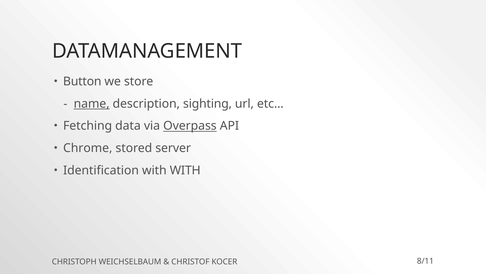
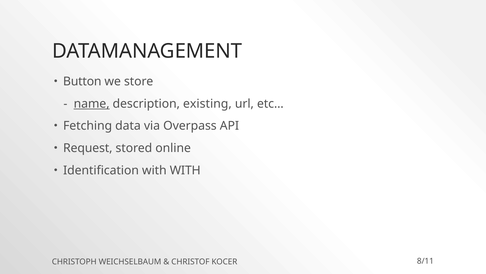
sighting: sighting -> existing (207, 103)
Overpass underline: present -> none (190, 126)
Chrome: Chrome -> Request (88, 148)
server: server -> online (173, 148)
